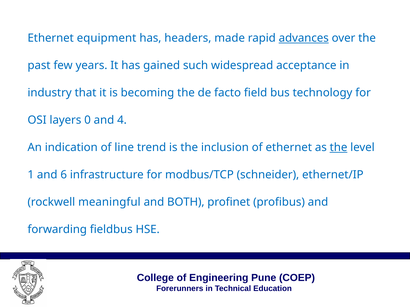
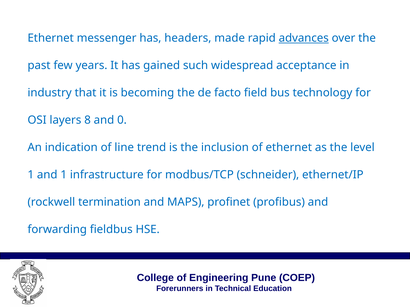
equipment: equipment -> messenger (107, 38)
0: 0 -> 8 (88, 120)
4: 4 -> 0 (122, 120)
the underline: present -> none (339, 148)
and 6: 6 -> 1 (64, 175)
meaningful: meaningful -> termination (109, 202)
BOTH: BOTH -> MAPS (186, 202)
